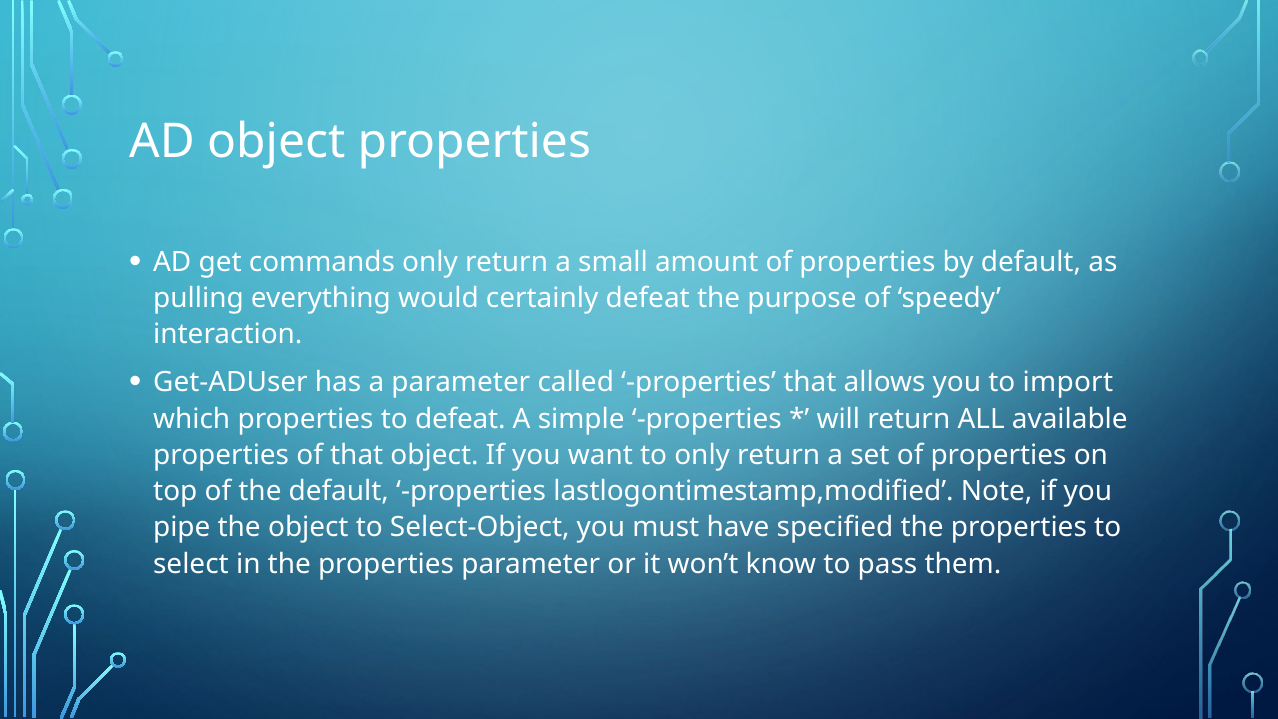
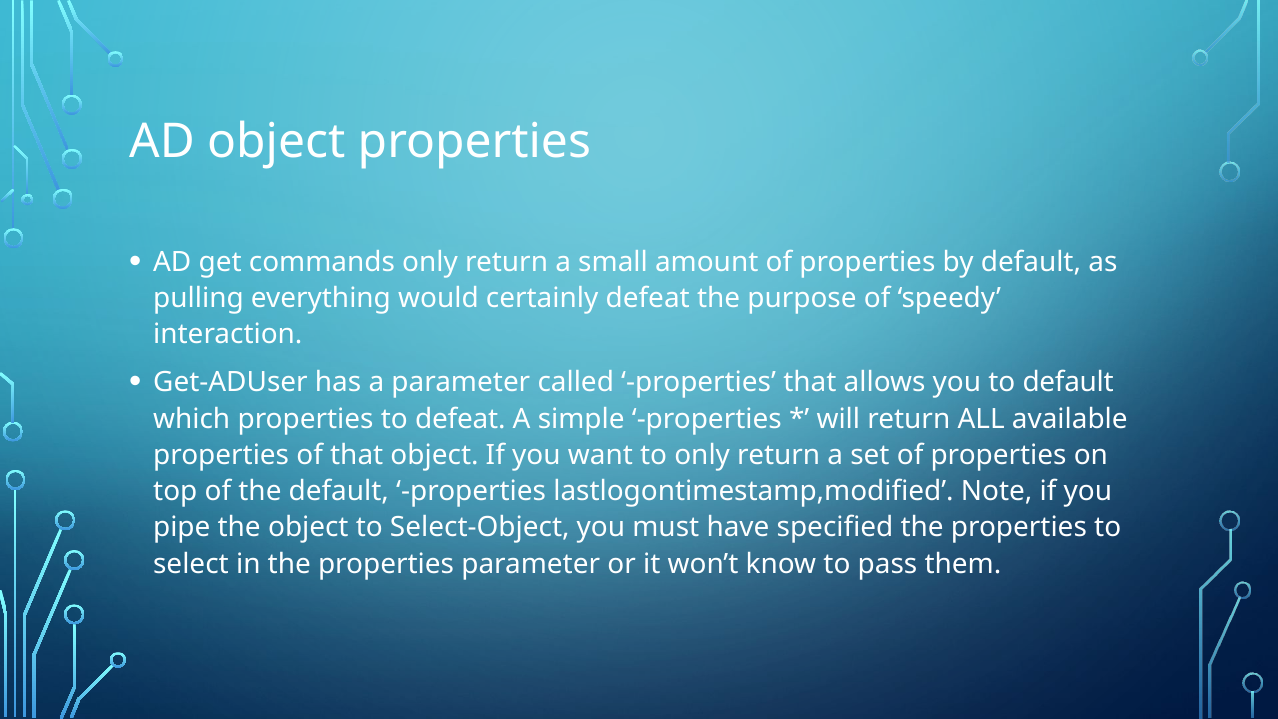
to import: import -> default (1068, 383)
